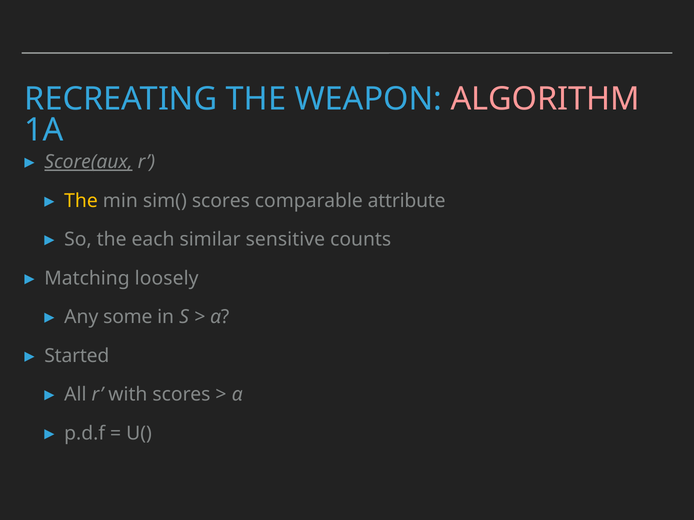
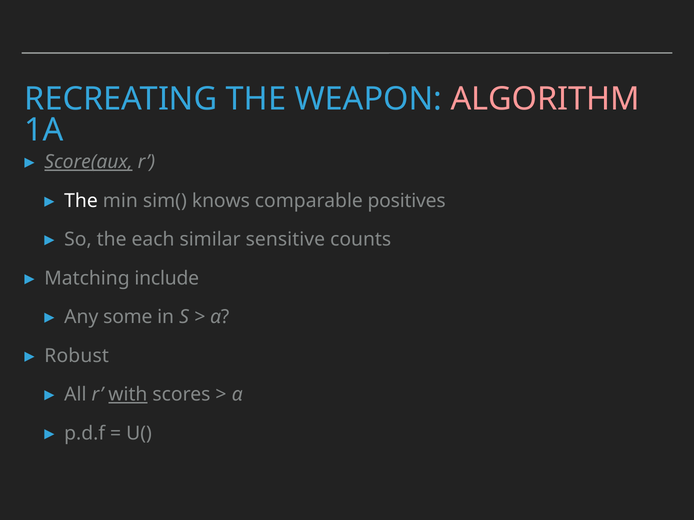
The colour: yellow -> white (81, 201)
sim( scores: scores -> knows (221, 201)
attribute: attribute -> positives (407, 201)
loosely: loosely -> include (167, 278)
Started: Started -> Robust (77, 356)
with underline: none -> present (128, 395)
